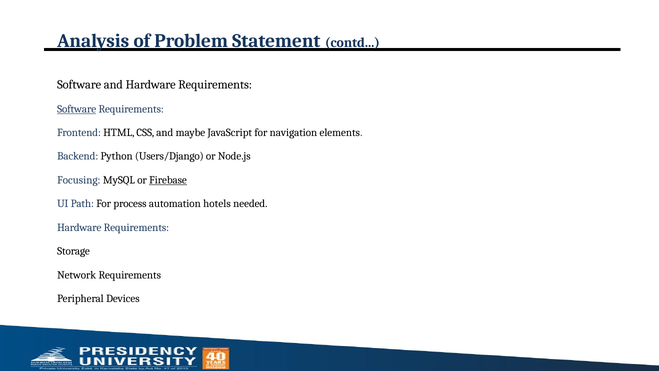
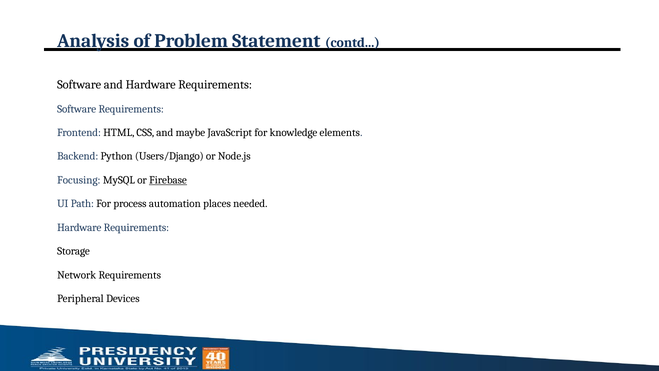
Software underline: present -> none (77, 109)
navigation: navigation -> knowledge (294, 133)
hotels: hotels -> places (217, 204)
